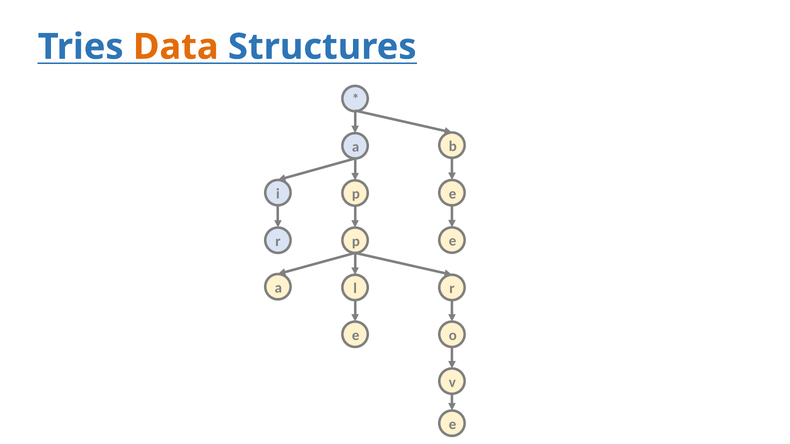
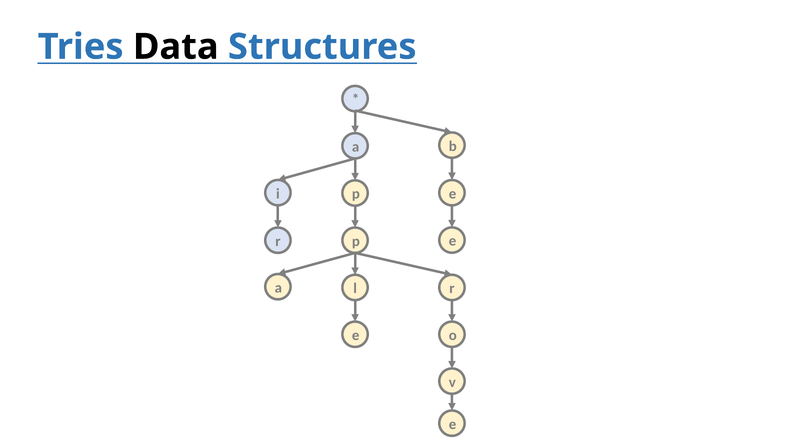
Data colour: orange -> black (176, 47)
